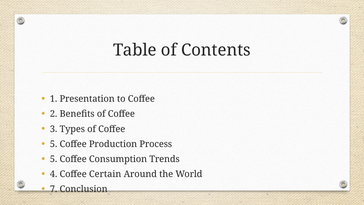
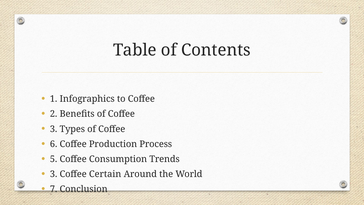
Presentation: Presentation -> Infographics (87, 99)
5: 5 -> 6 (54, 144)
4: 4 -> 3 (54, 174)
